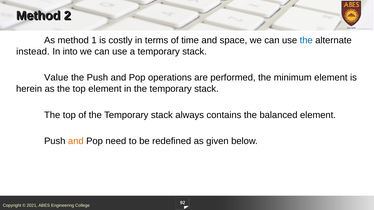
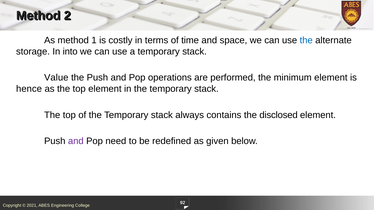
instead: instead -> storage (33, 52)
herein: herein -> hence (29, 89)
balanced: balanced -> disclosed (279, 115)
and colour: orange -> purple (76, 141)
